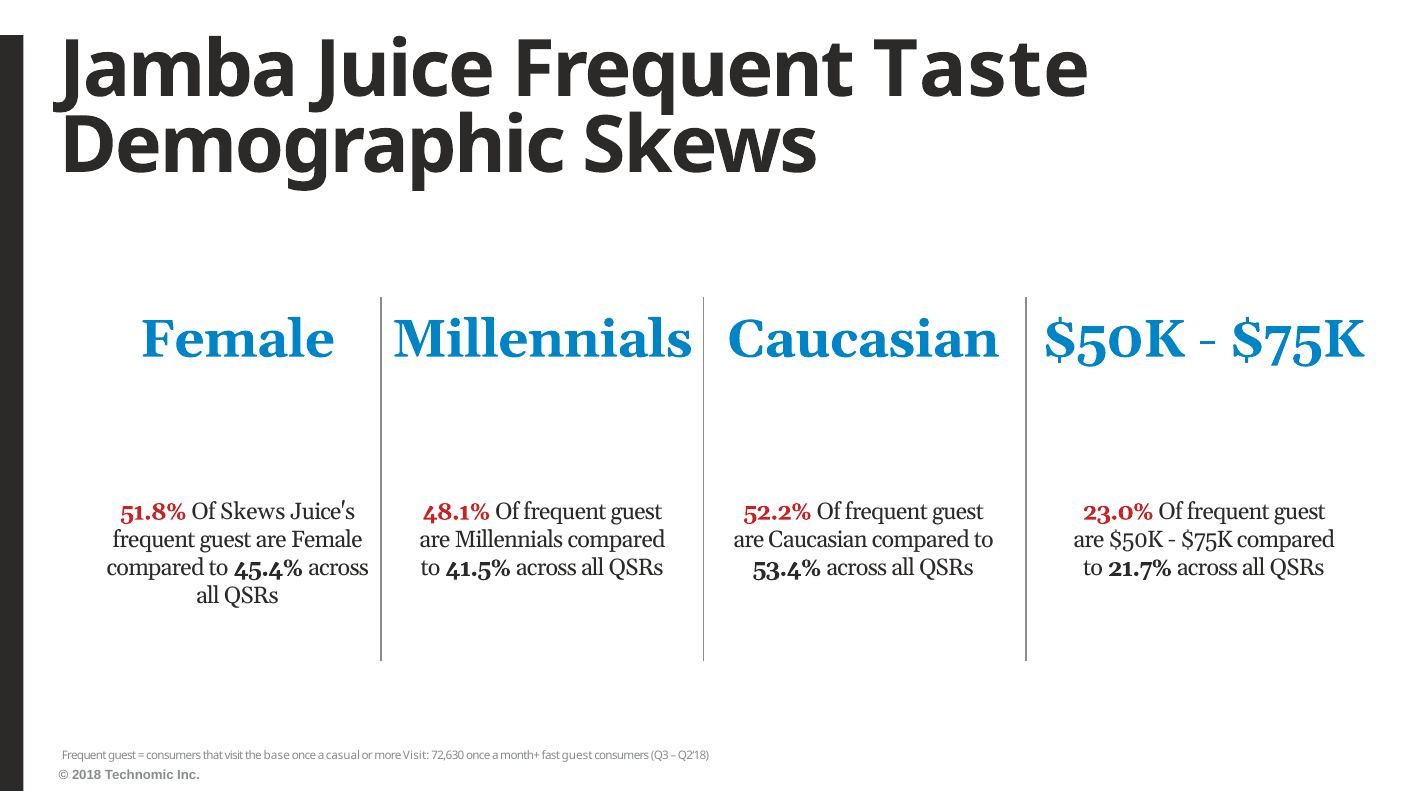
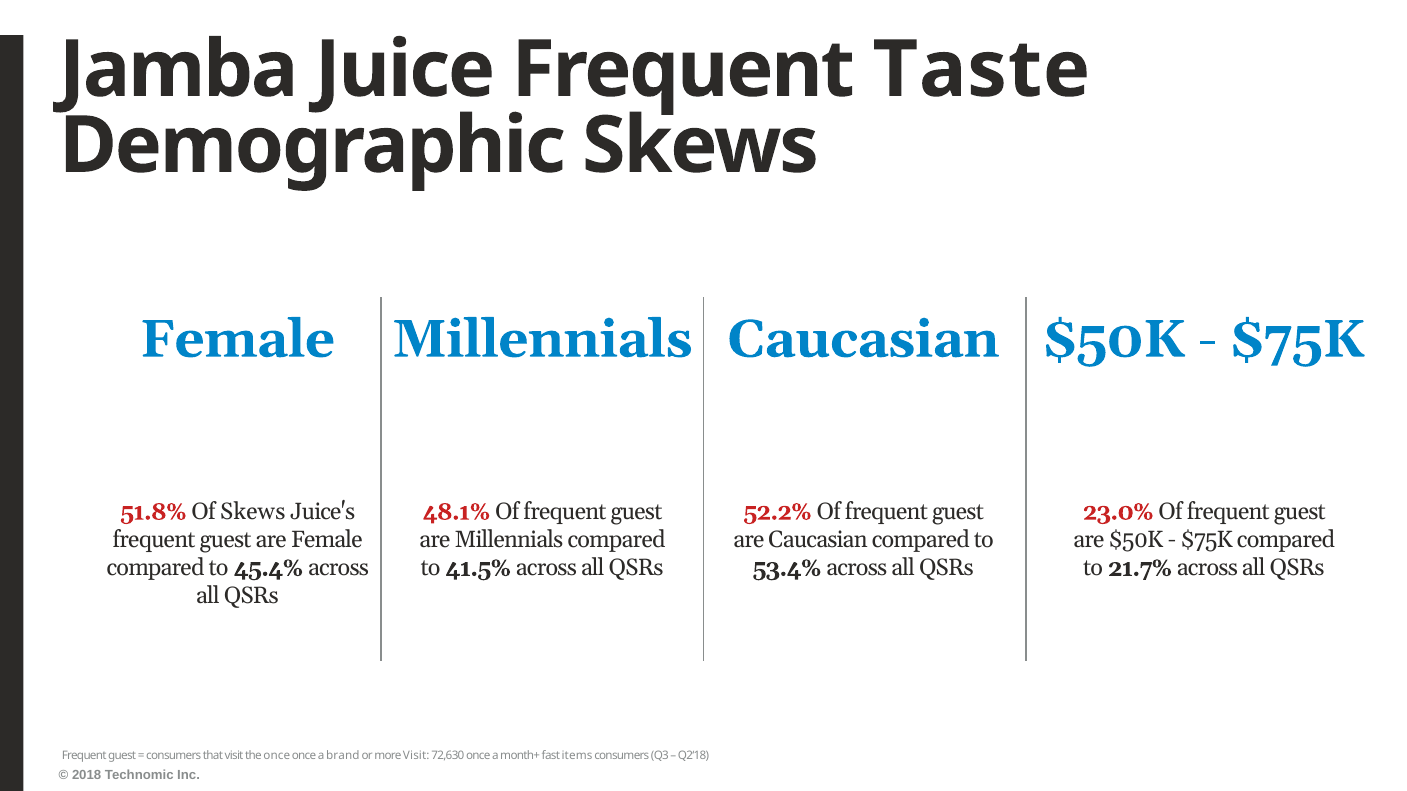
the base: base -> once (277, 756)
casual: casual -> brand (343, 756)
fast guest: guest -> items (577, 756)
